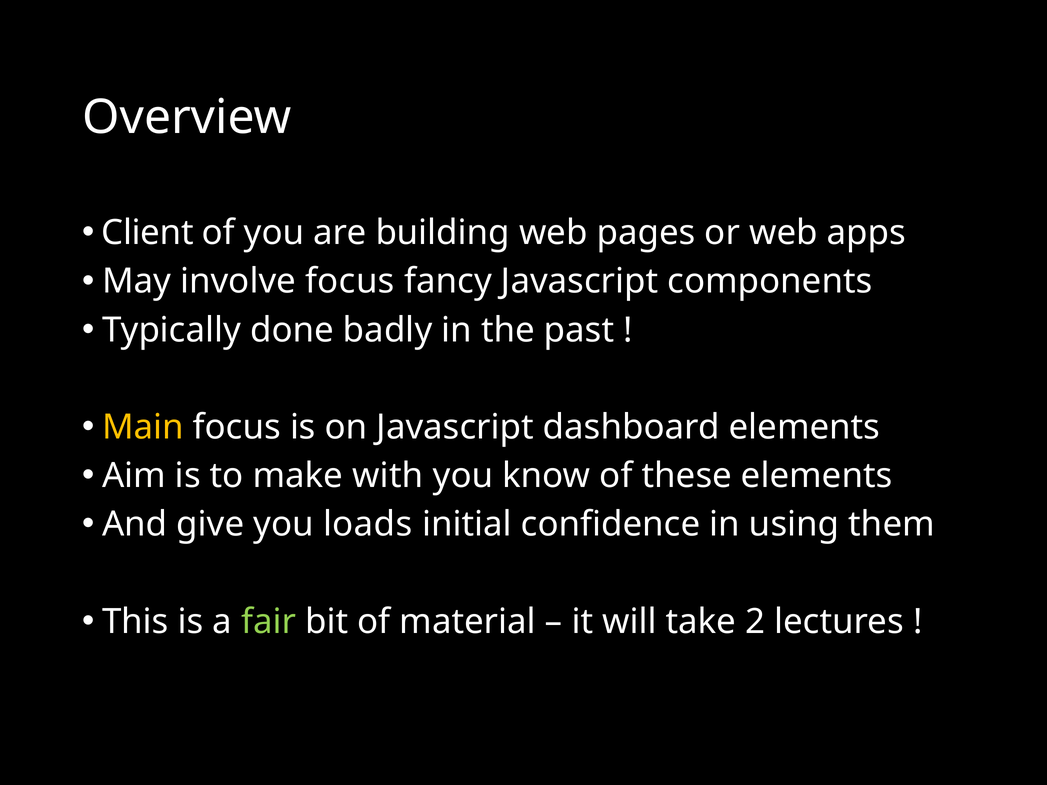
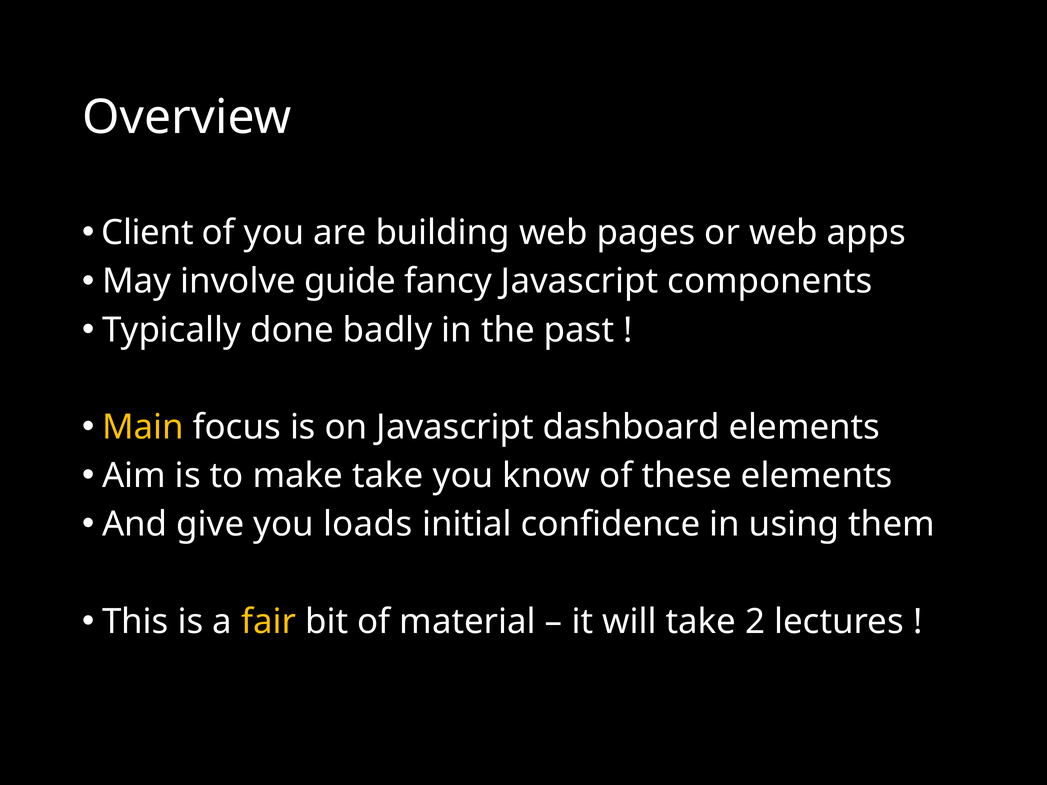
involve focus: focus -> guide (350, 282)
make with: with -> take (388, 476)
fair colour: light green -> yellow (269, 622)
